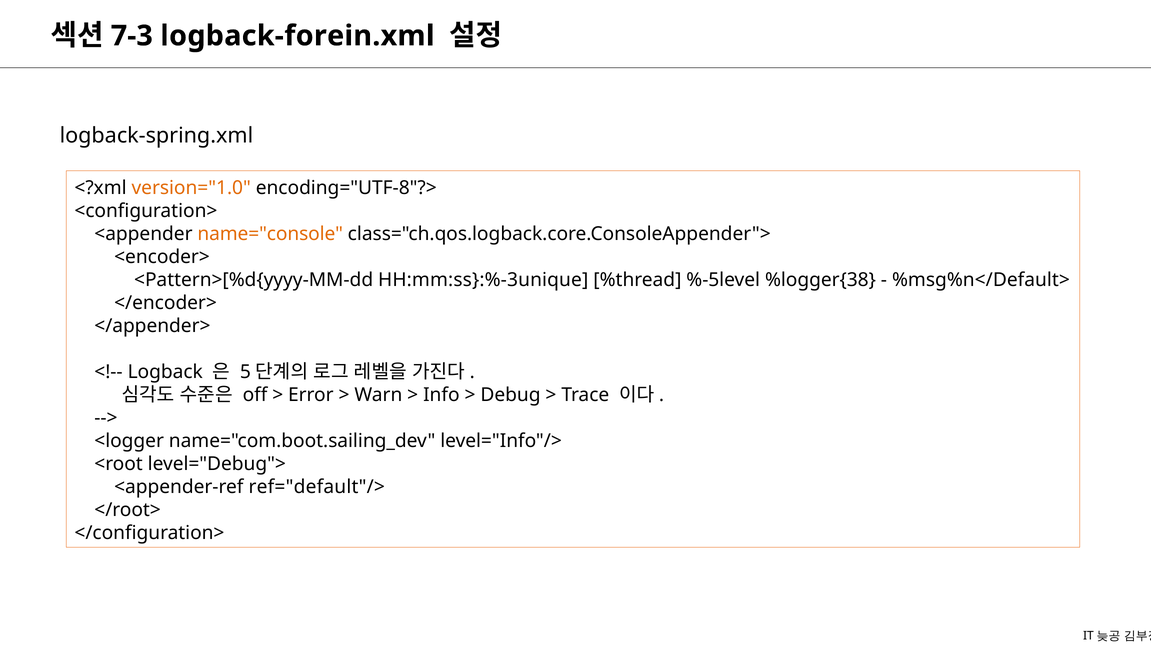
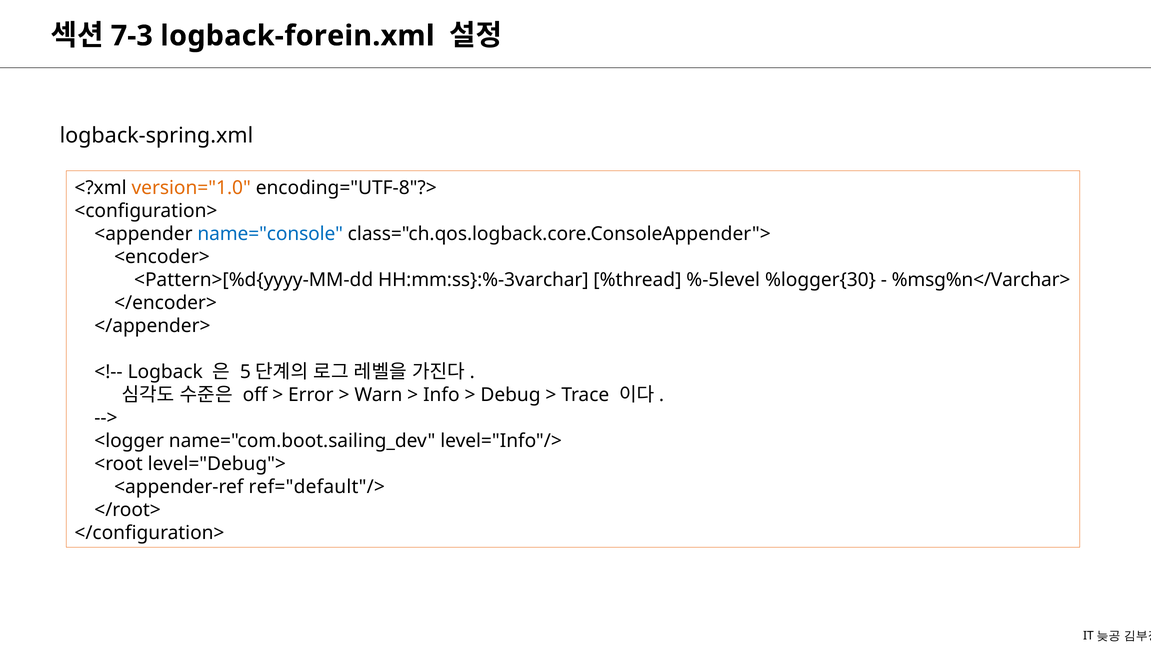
name="console colour: orange -> blue (270, 234)
HH:mm:ss}:%-3unique: HH:mm:ss}:%-3unique -> HH:mm:ss}:%-3varchar (483, 280)
%logger{38: %logger{38 -> %logger{30 (820, 280)
%msg%n</Default>: %msg%n</Default> -> %msg%n</Varchar> (981, 280)
